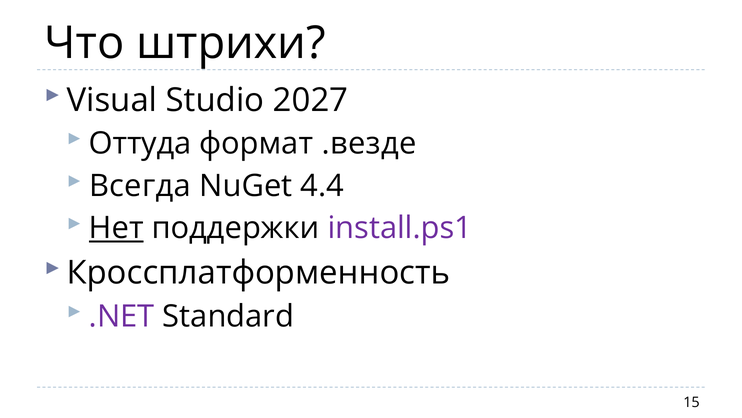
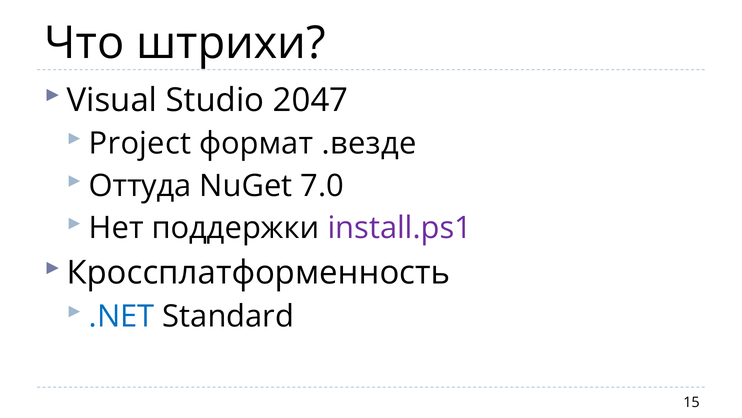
2027: 2027 -> 2047 (311, 100)
Оттуда: Оттуда -> Project (140, 143)
Всегда: Всегда -> Оттуда (140, 186)
4.4: 4.4 -> 7.0 (322, 186)
Нет underline: present -> none (116, 228)
.NET colour: purple -> blue (122, 316)
